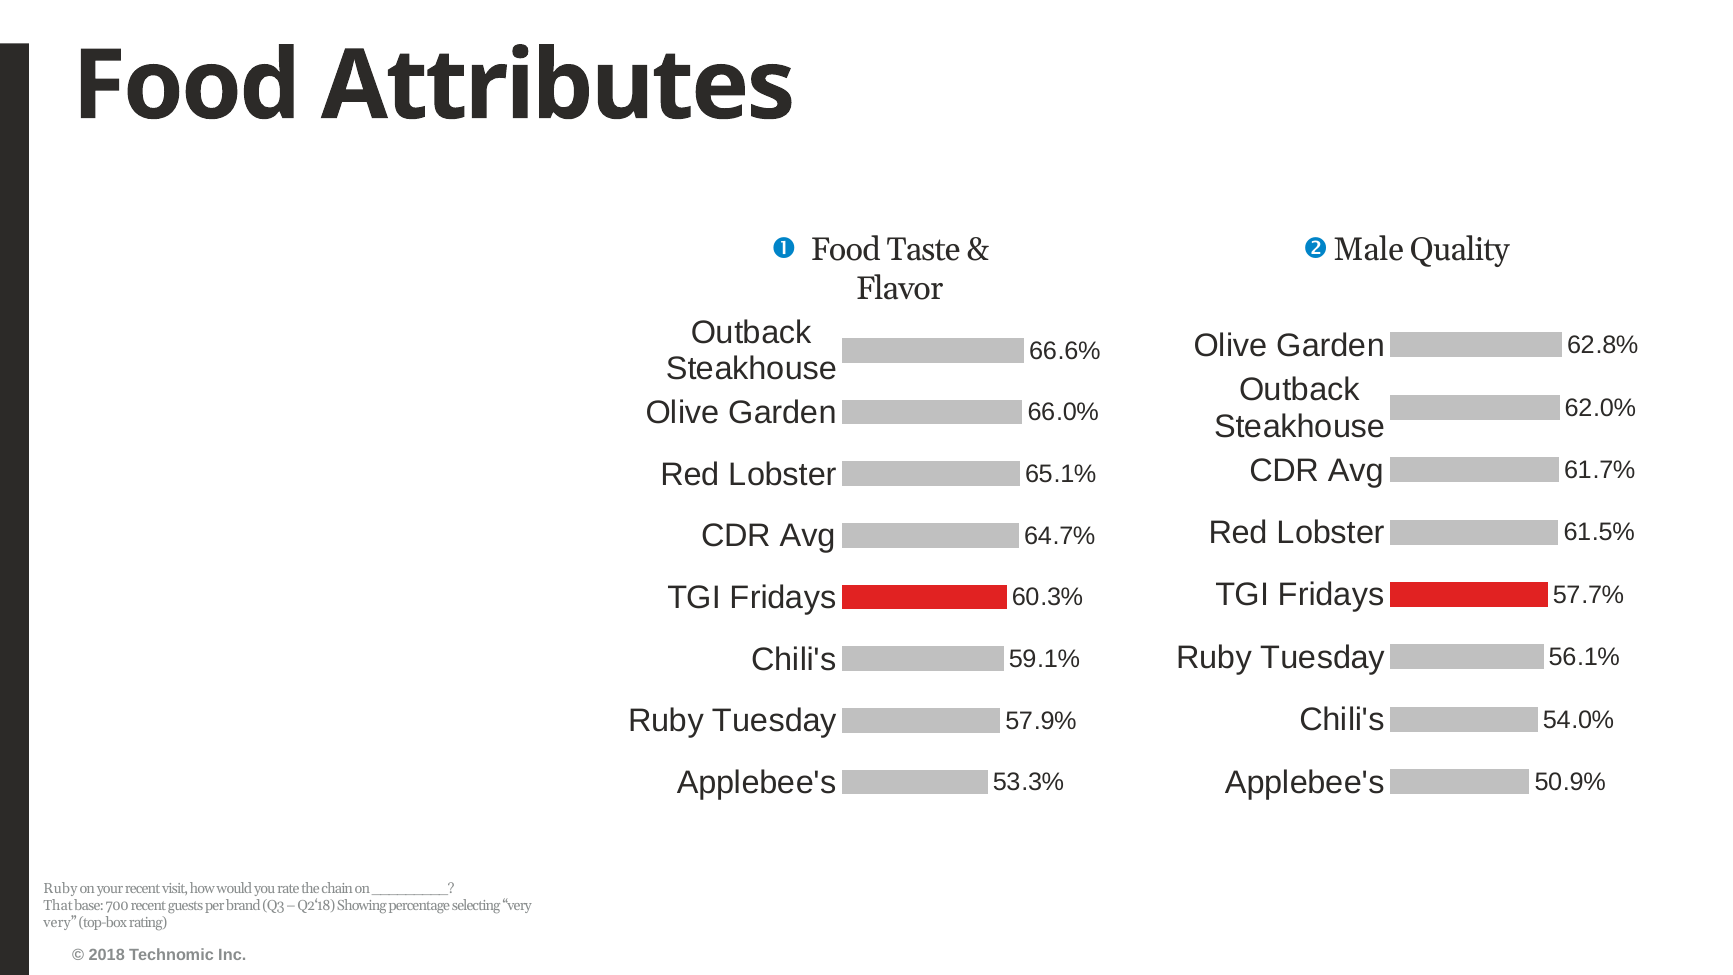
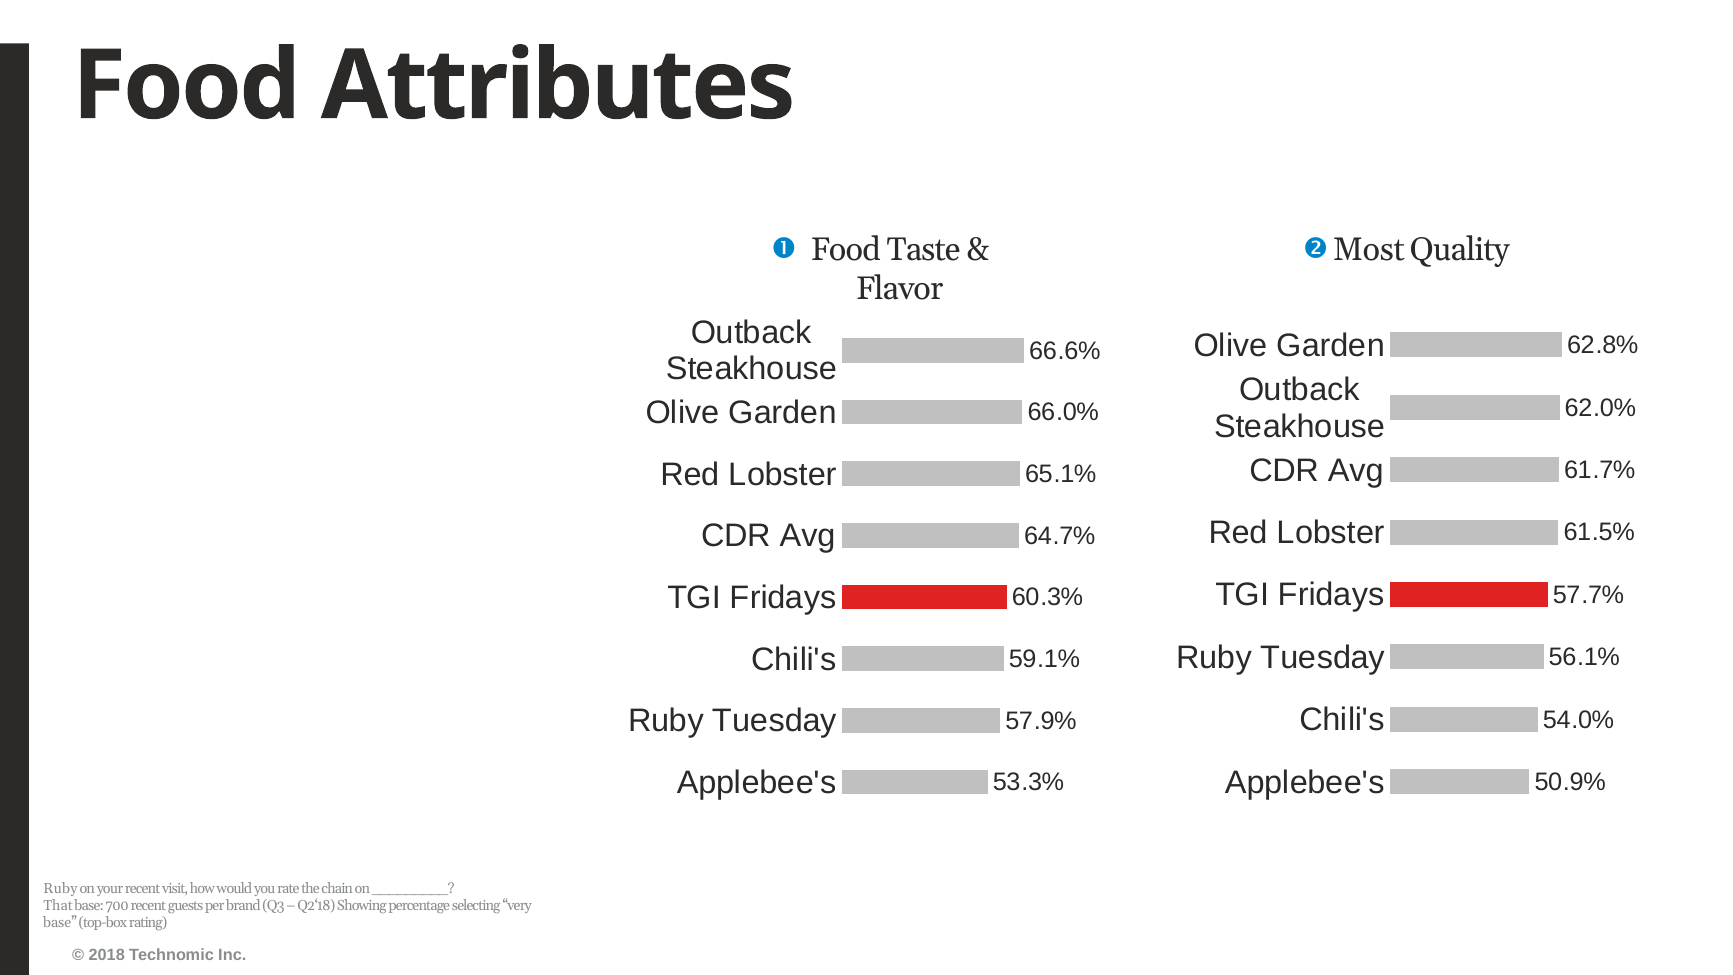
Male: Male -> Most (1369, 249)
very: very -> base (60, 923)
